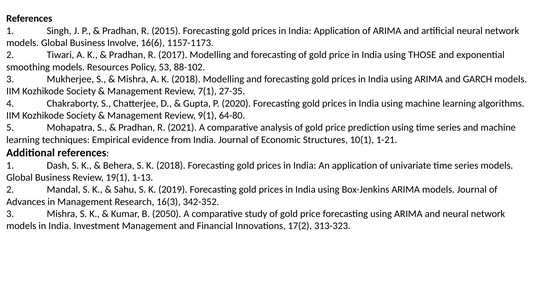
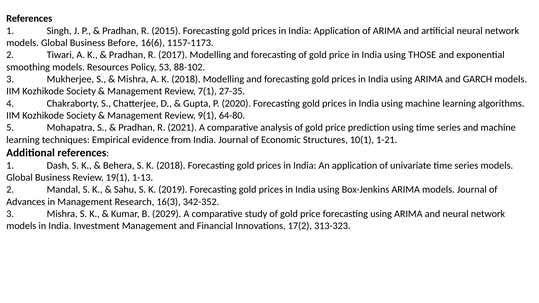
Involve: Involve -> Before (123, 43)
2050: 2050 -> 2029 (167, 214)
